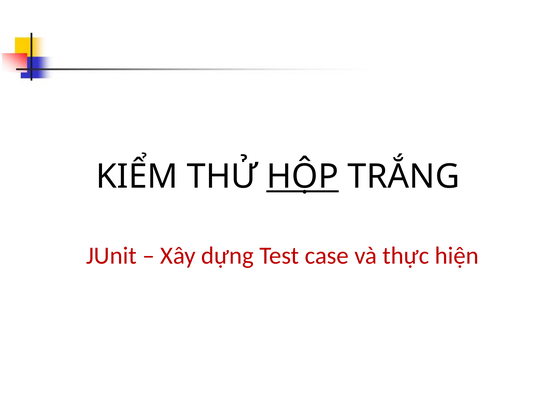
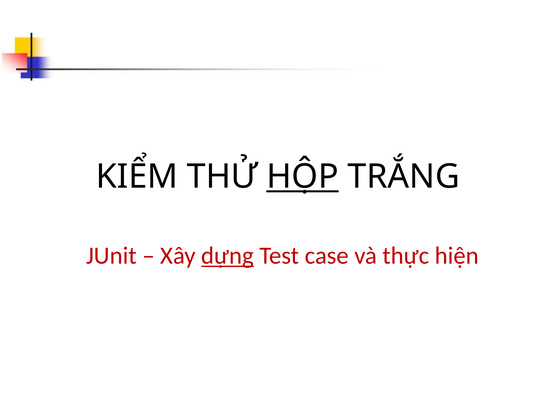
dựng underline: none -> present (227, 256)
